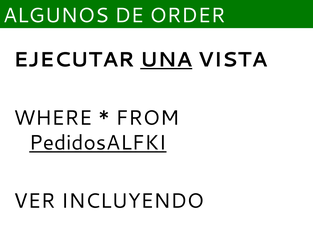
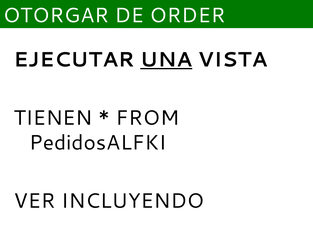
ALGUNOS: ALGUNOS -> OTORGAR (56, 16)
WHERE: WHERE -> TIENEN (53, 118)
PedidosALFKI underline: present -> none (98, 143)
